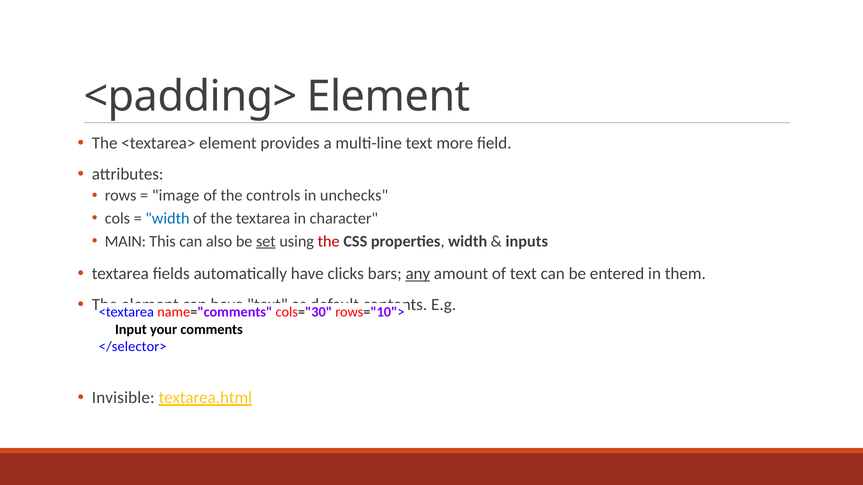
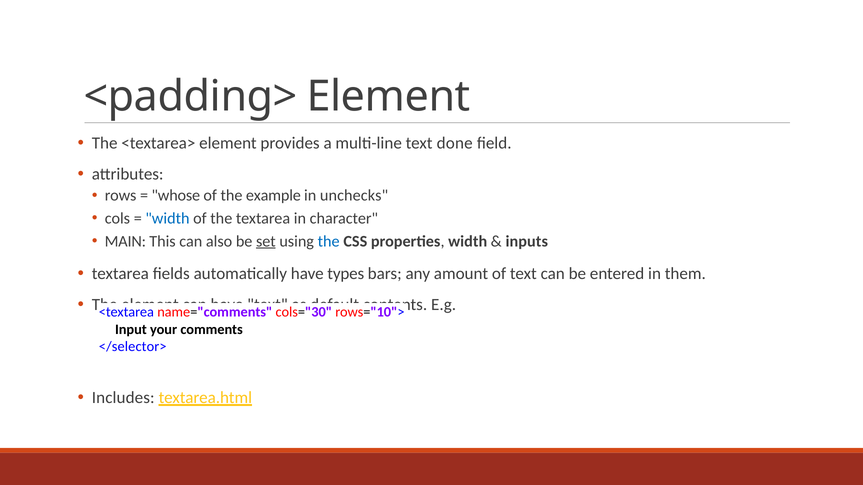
more: more -> done (455, 143)
image: image -> whose (176, 196)
controls: controls -> example (273, 196)
the colour: red -> blue (329, 241)
clicks: clicks -> types (346, 274)
any underline: present -> none (418, 274)
Invisible: Invisible -> Includes (123, 398)
